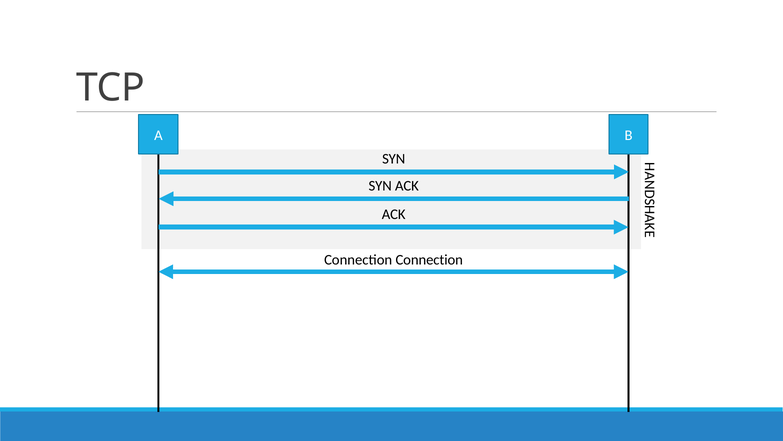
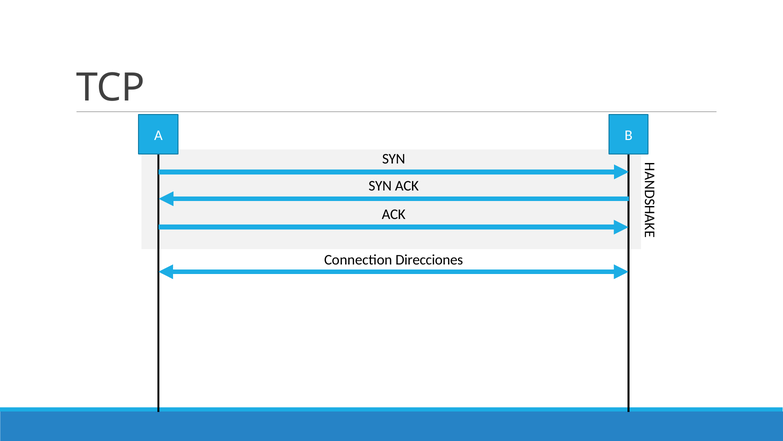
Connection Connection: Connection -> Direcciones (429, 260)
